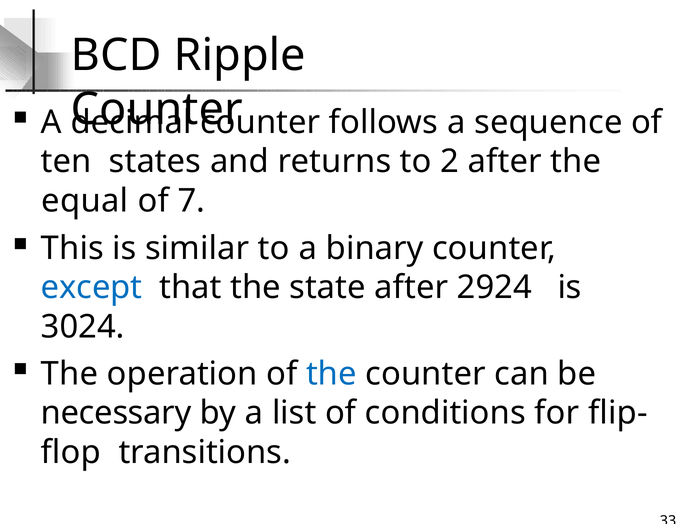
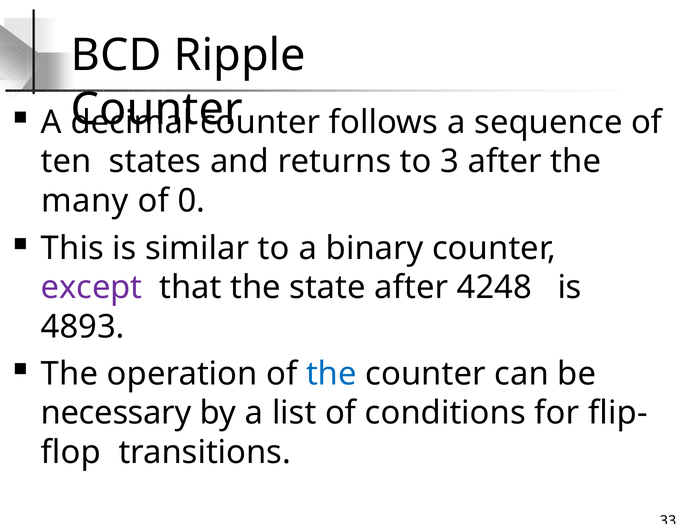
2: 2 -> 3 (450, 161)
equal: equal -> many (85, 201)
7: 7 -> 0 (191, 201)
except colour: blue -> purple (92, 288)
2924: 2924 -> 4248 (494, 288)
3024: 3024 -> 4893 (83, 327)
